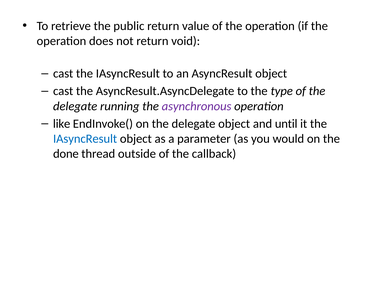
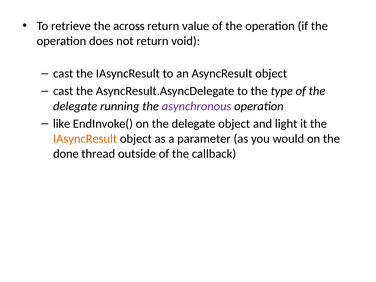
public: public -> across (129, 26)
until: until -> light (286, 124)
IAsyncResult colour: blue -> orange (85, 139)
